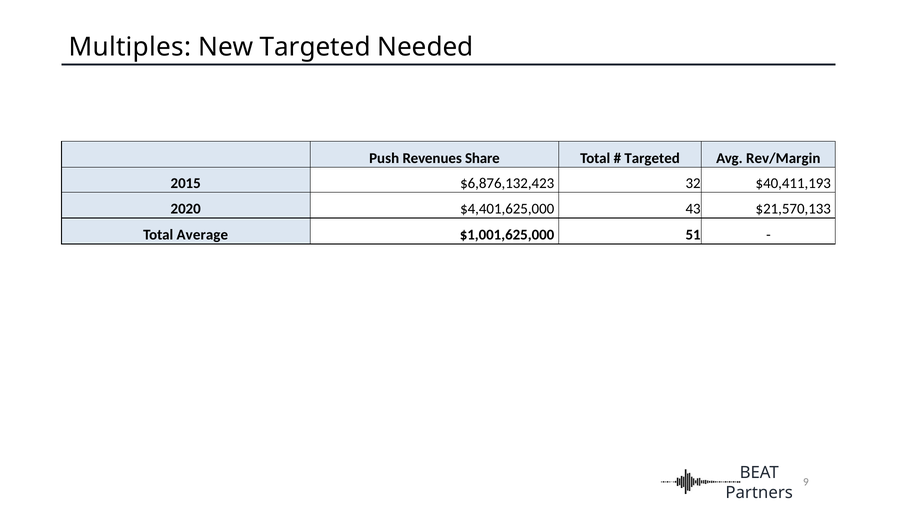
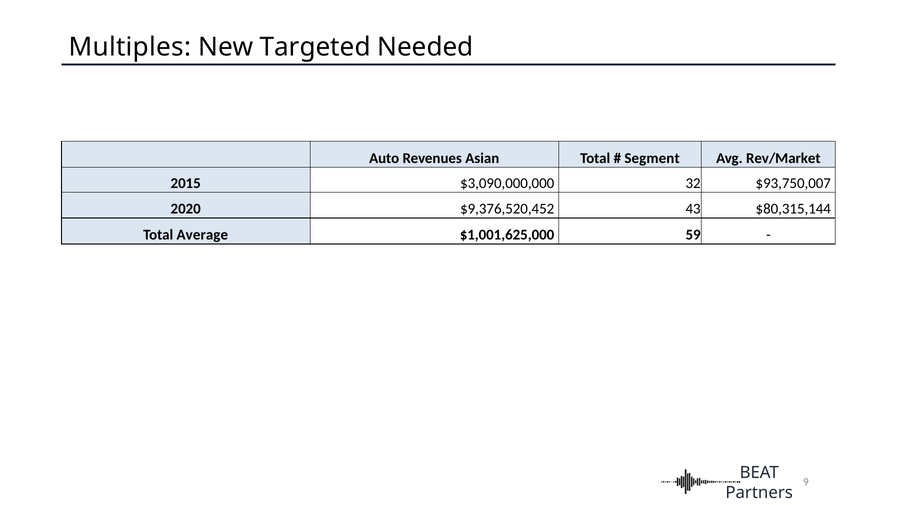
Push: Push -> Auto (384, 158)
Share: Share -> Asian (482, 158)
Targeted: Targeted -> Segment (652, 158)
Rev/Margin: Rev/Margin -> Rev/Market (783, 158)
$6,876,132,423: $6,876,132,423 -> $3,090,000,000 (507, 183)
$40,411,193: $40,411,193 -> $93,750,007 (793, 183)
$4,401,625,000: $4,401,625,000 -> $9,376,520,452 (507, 209)
$21,570,133: $21,570,133 -> $80,315,144 (793, 209)
51: 51 -> 59 (693, 235)
